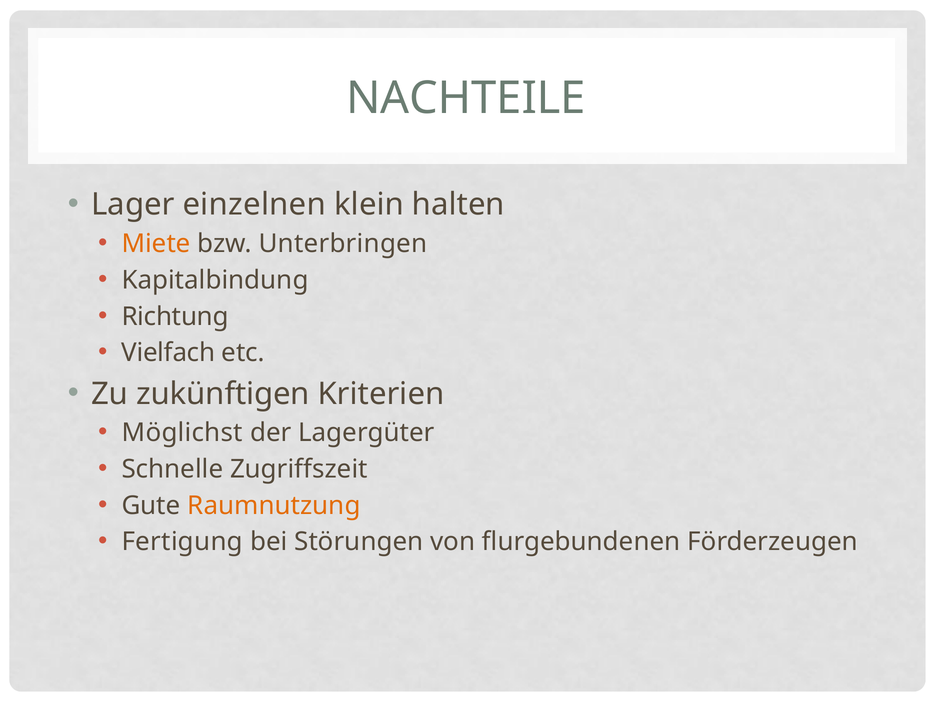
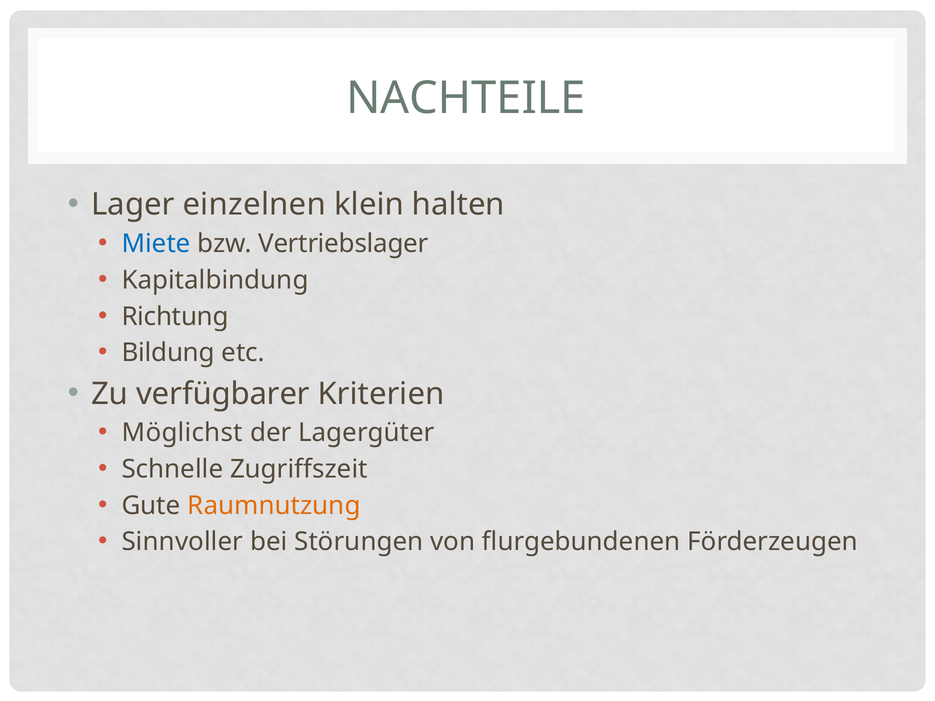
Miete colour: orange -> blue (156, 244)
Unterbringen: Unterbringen -> Vertriebslager (343, 244)
Vielfach: Vielfach -> Bildung (168, 353)
zukünftigen: zukünftigen -> verfügbarer (223, 394)
Fertigung: Fertigung -> Sinnvoller (182, 542)
